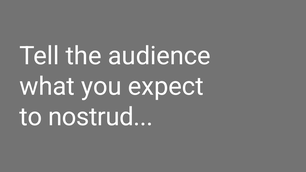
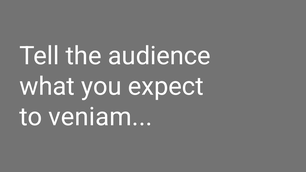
nostrud: nostrud -> veniam (100, 117)
